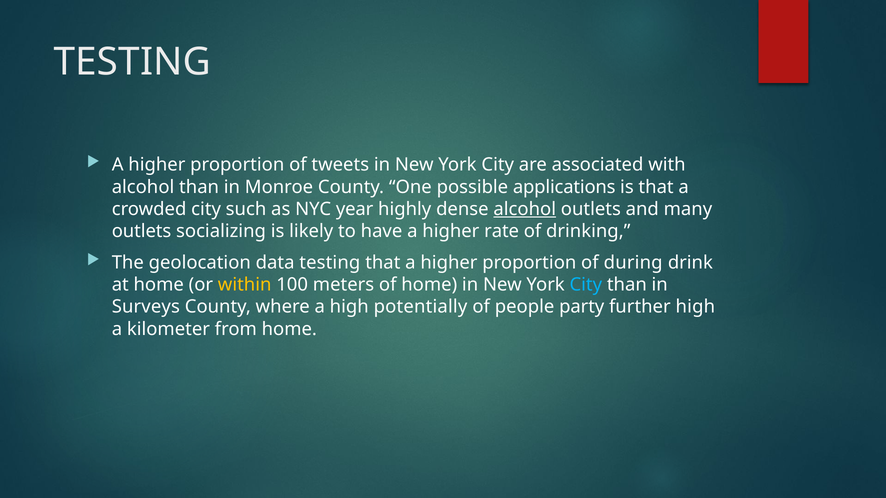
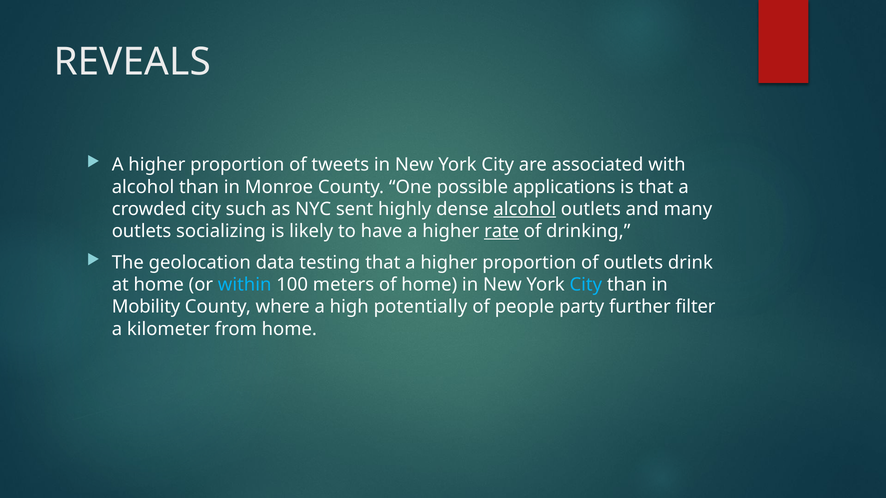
TESTING: TESTING -> REVEALS (132, 62)
year: year -> sent (355, 209)
rate underline: none -> present (502, 231)
of during: during -> outlets (633, 263)
within colour: yellow -> light blue (245, 285)
Surveys: Surveys -> Mobility (146, 307)
further high: high -> filter (695, 307)
